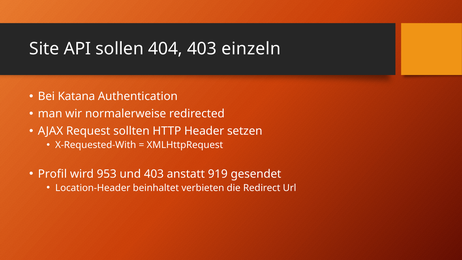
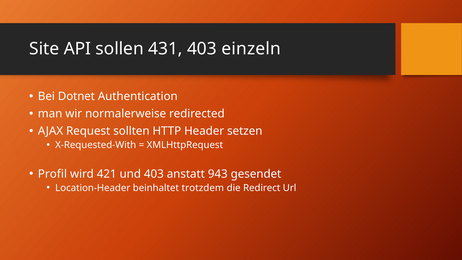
404: 404 -> 431 (165, 49)
Katana: Katana -> Dotnet (76, 96)
953: 953 -> 421 (107, 174)
919: 919 -> 943 (218, 174)
verbieten: verbieten -> trotzdem (203, 188)
